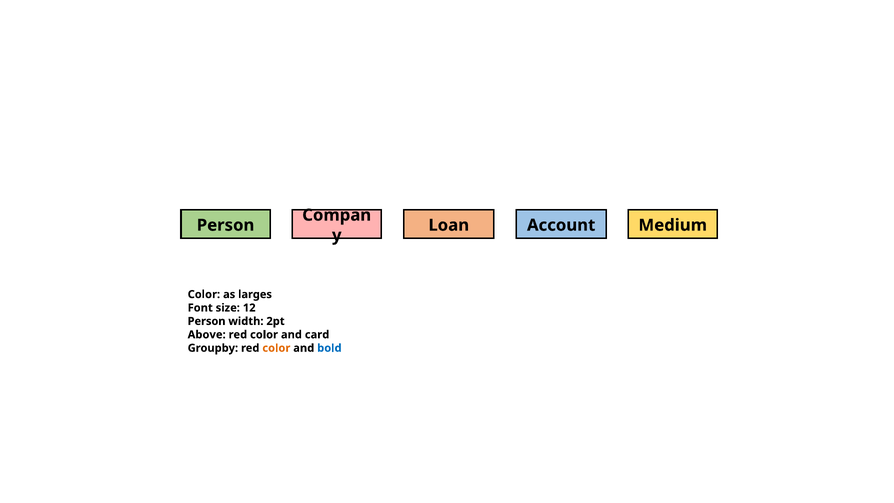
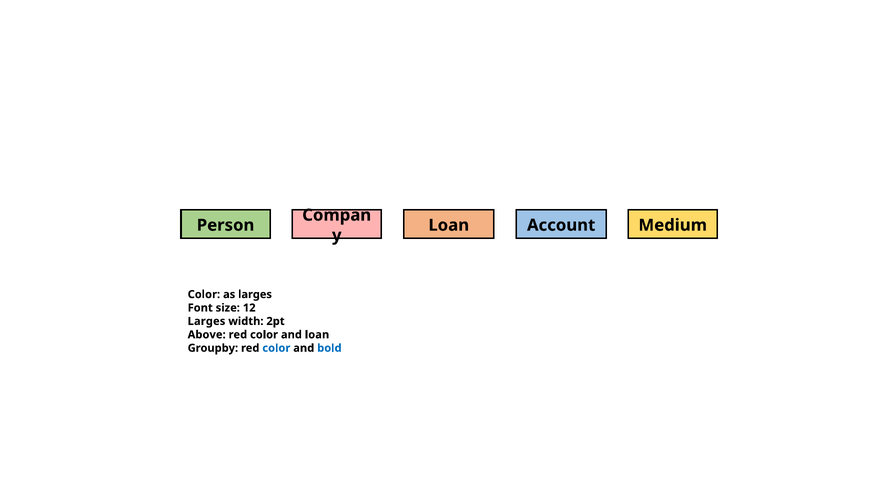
Person: Person -> Larges (206, 321)
and card: card -> loan (317, 335)
color colour: orange -> blue (276, 348)
